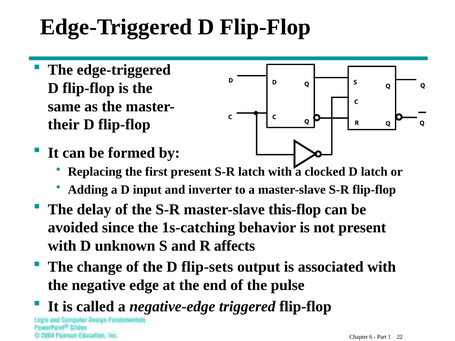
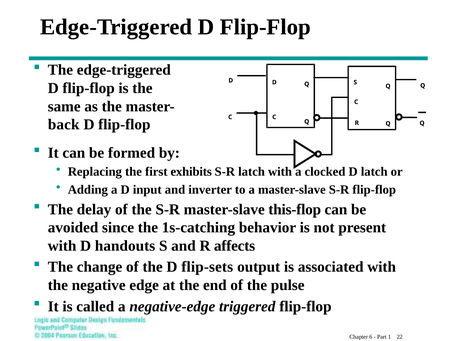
their: their -> back (64, 125)
first present: present -> exhibits (191, 172)
unknown: unknown -> handouts (125, 246)
